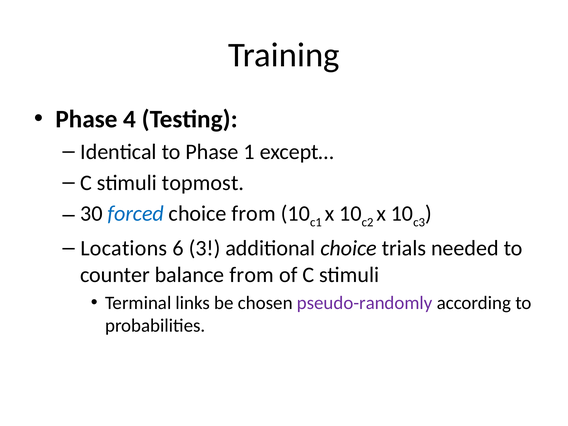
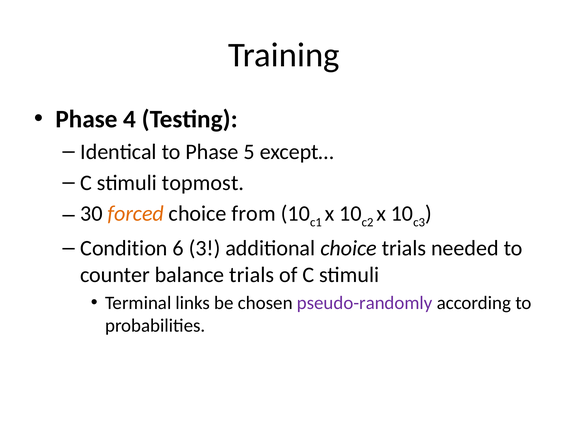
1: 1 -> 5 (249, 152)
forced colour: blue -> orange (136, 214)
Locations: Locations -> Condition (124, 248)
balance from: from -> trials (252, 275)
